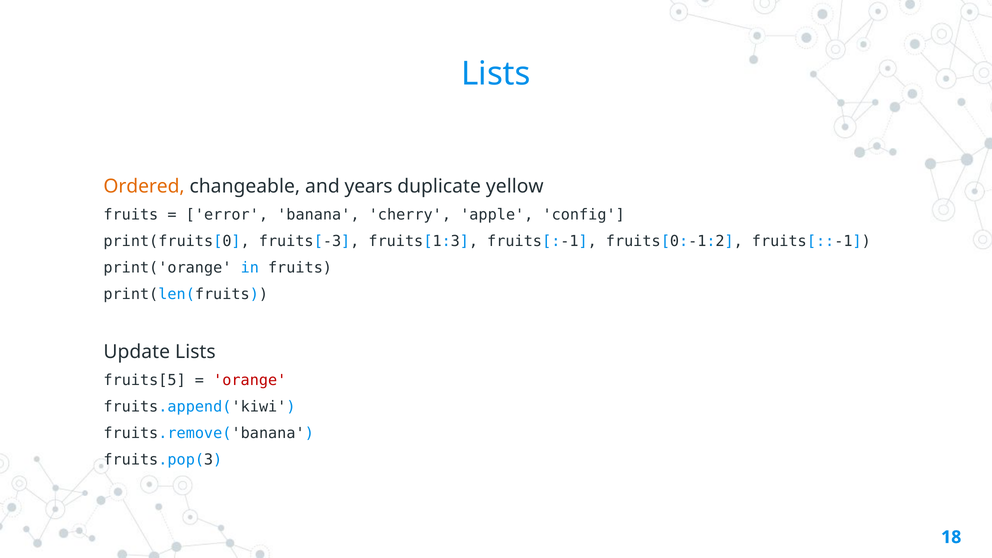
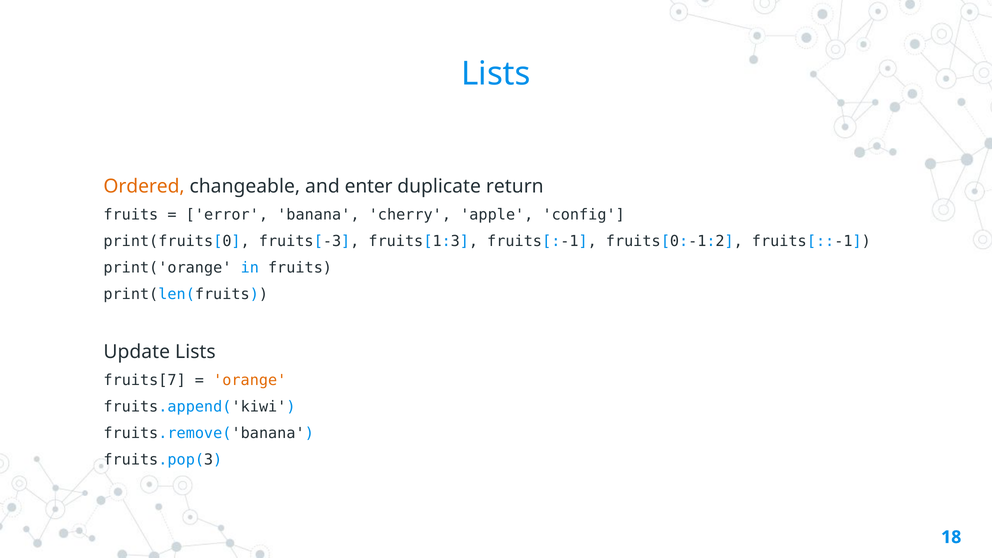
years: years -> enter (369, 186)
yellow: yellow -> return (515, 186)
fruits[5: fruits[5 -> fruits[7 (145, 380)
orange colour: red -> orange (250, 380)
